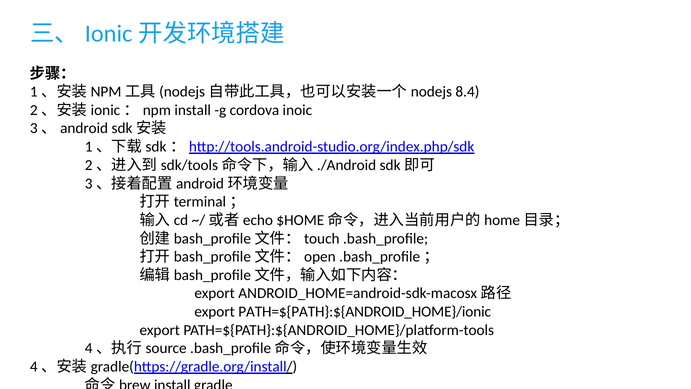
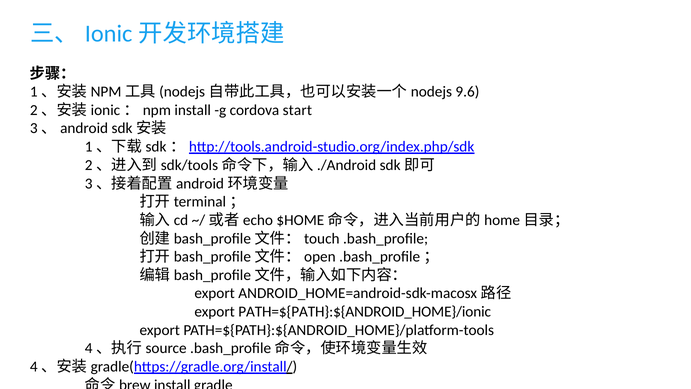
8.4: 8.4 -> 9.6 (467, 92)
inoic: inoic -> start (297, 110)
